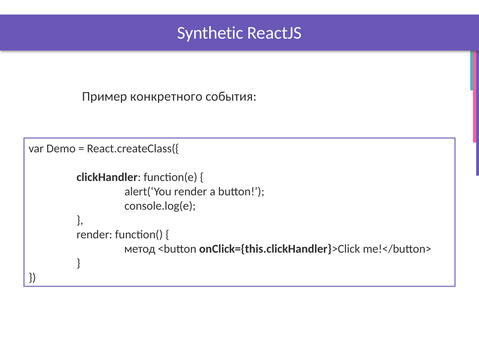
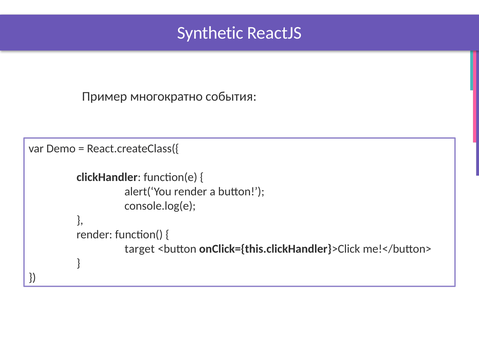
конкретного: конкретного -> многократно (166, 97)
метод: метод -> target (140, 249)
